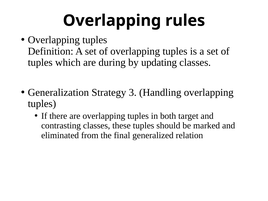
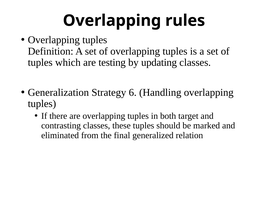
during: during -> testing (112, 62)
3: 3 -> 6 (133, 92)
